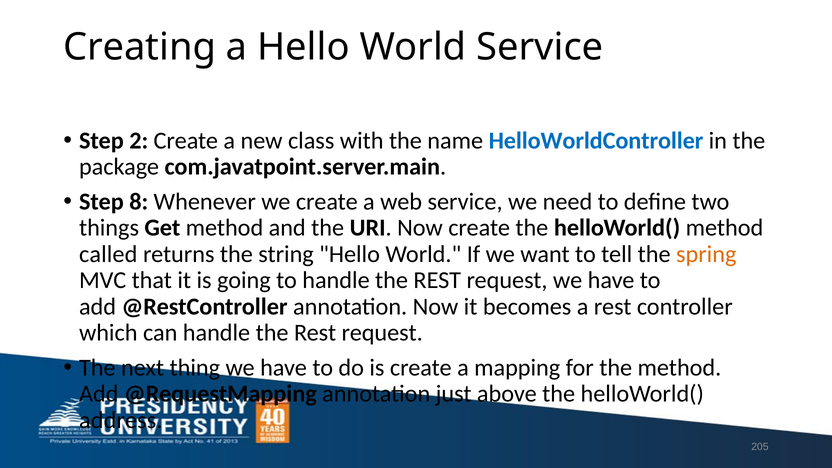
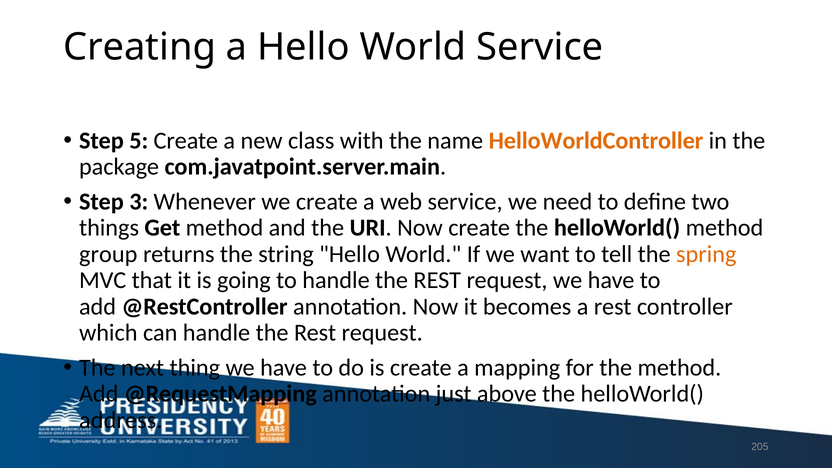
2: 2 -> 5 (139, 141)
HelloWorldController colour: blue -> orange (596, 141)
8: 8 -> 3 (139, 202)
called: called -> group (108, 254)
